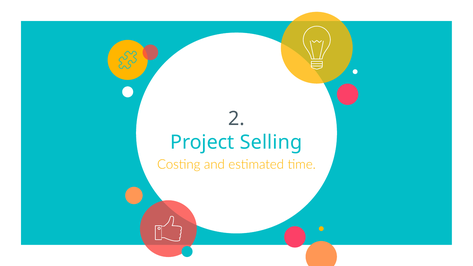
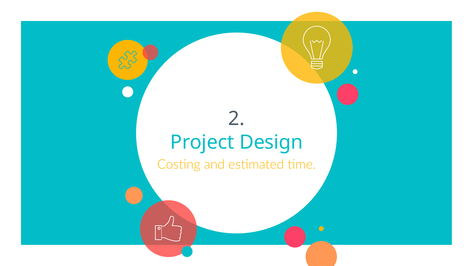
Selling: Selling -> Design (271, 142)
